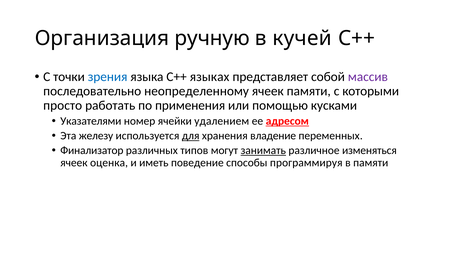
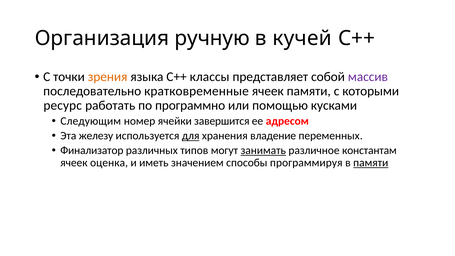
зрения colour: blue -> orange (108, 77)
языках: языках -> классы (210, 77)
неопределенному: неопределенному -> кратковременные (196, 91)
просто: просто -> ресурс (63, 106)
применения: применения -> программно (190, 106)
Указателями: Указателями -> Следующим (91, 121)
удалением: удалением -> завершится (222, 121)
адресом underline: present -> none (287, 121)
изменяться: изменяться -> константам (369, 150)
поведение: поведение -> значением (197, 163)
памяти underline: none -> present (371, 163)
